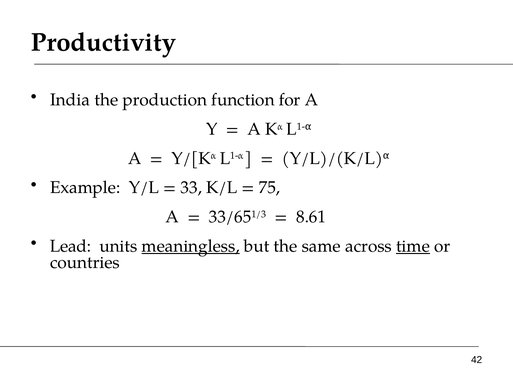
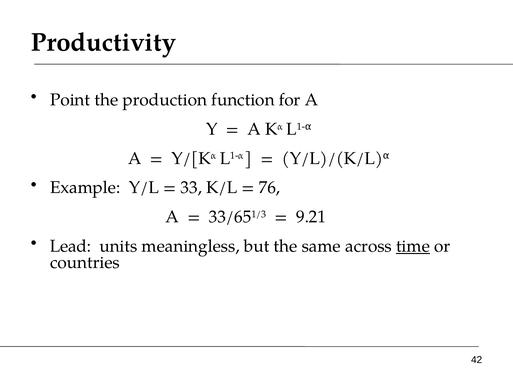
India: India -> Point (70, 100)
75: 75 -> 76 (270, 188)
8.61: 8.61 -> 9.21 (311, 217)
meaningless underline: present -> none (191, 246)
